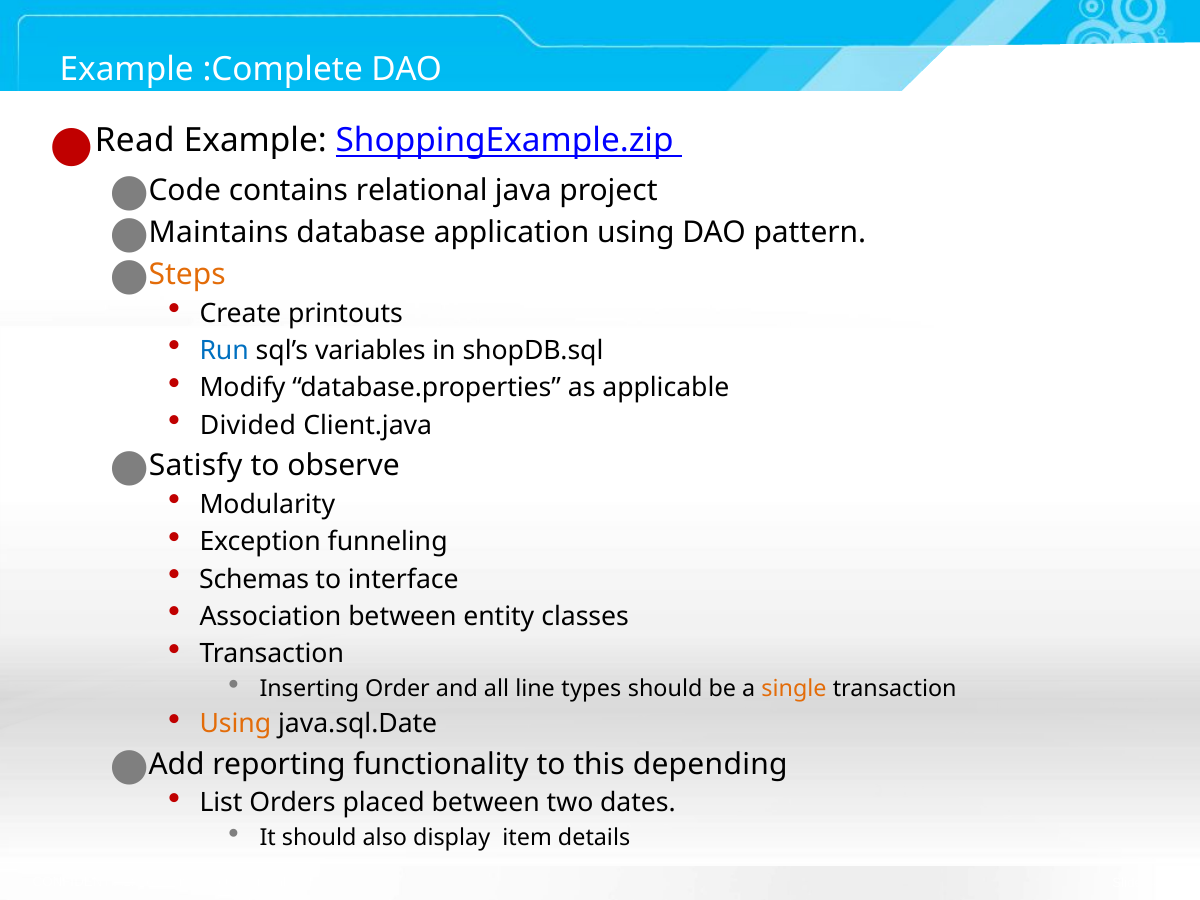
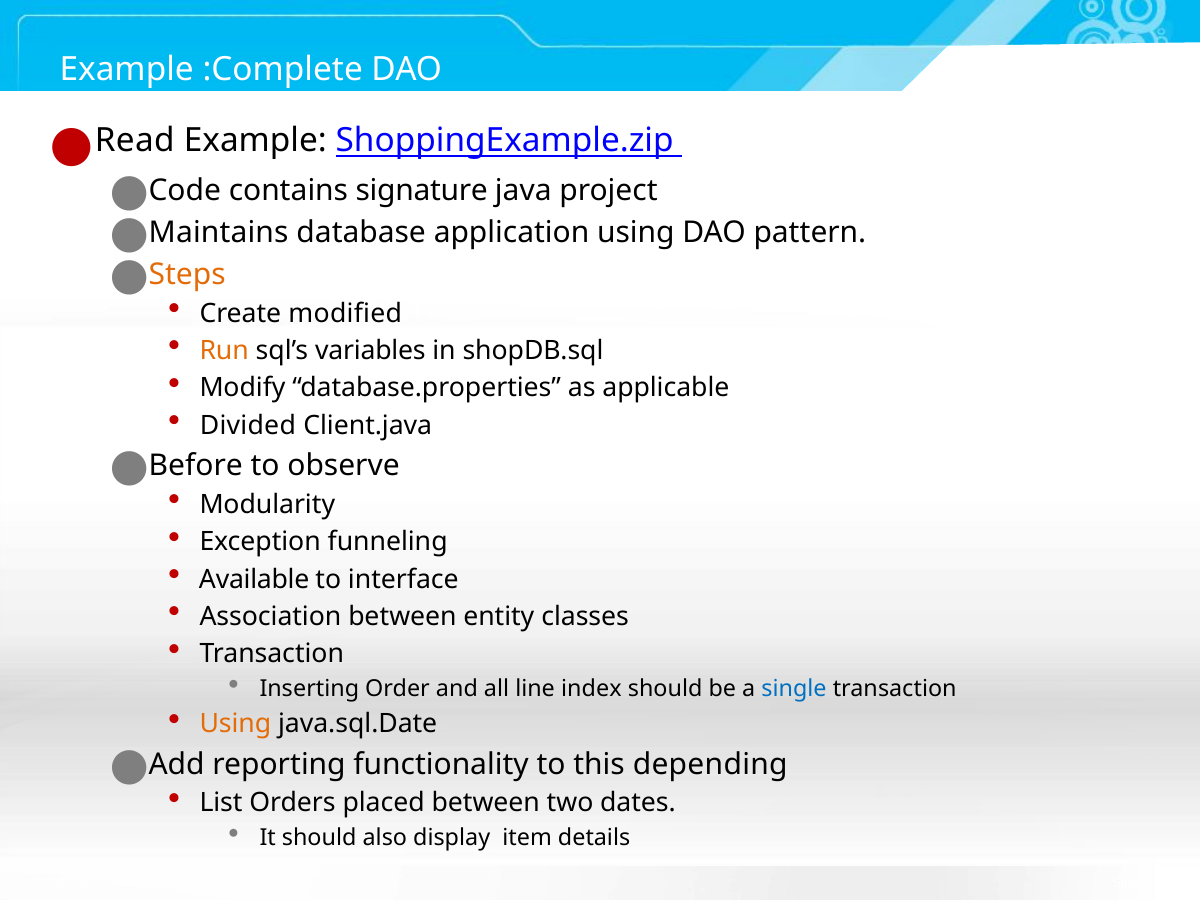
relational: relational -> signature (422, 190)
printouts: printouts -> modified (345, 313)
Run colour: blue -> orange (224, 351)
Satisfy: Satisfy -> Before (196, 465)
Schemas: Schemas -> Available (254, 579)
types: types -> index (591, 688)
single colour: orange -> blue (794, 688)
